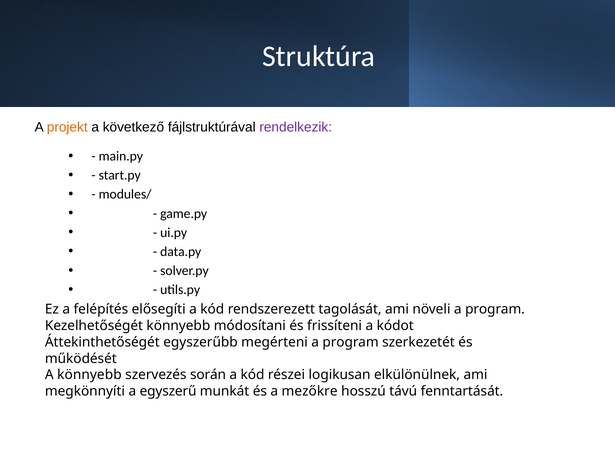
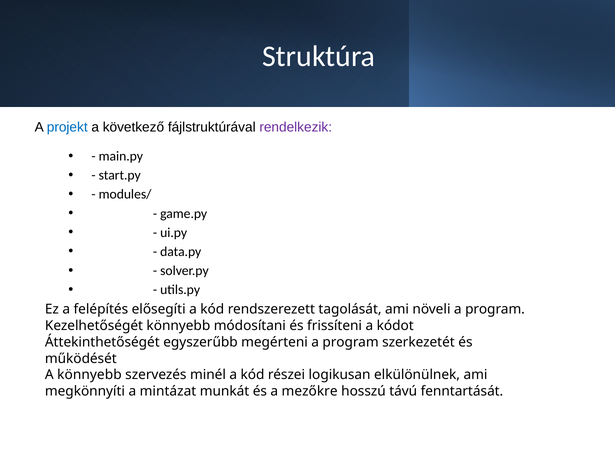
projekt colour: orange -> blue (67, 127)
során: során -> minél (208, 375)
egyszerű: egyszerű -> mintázat (168, 392)
